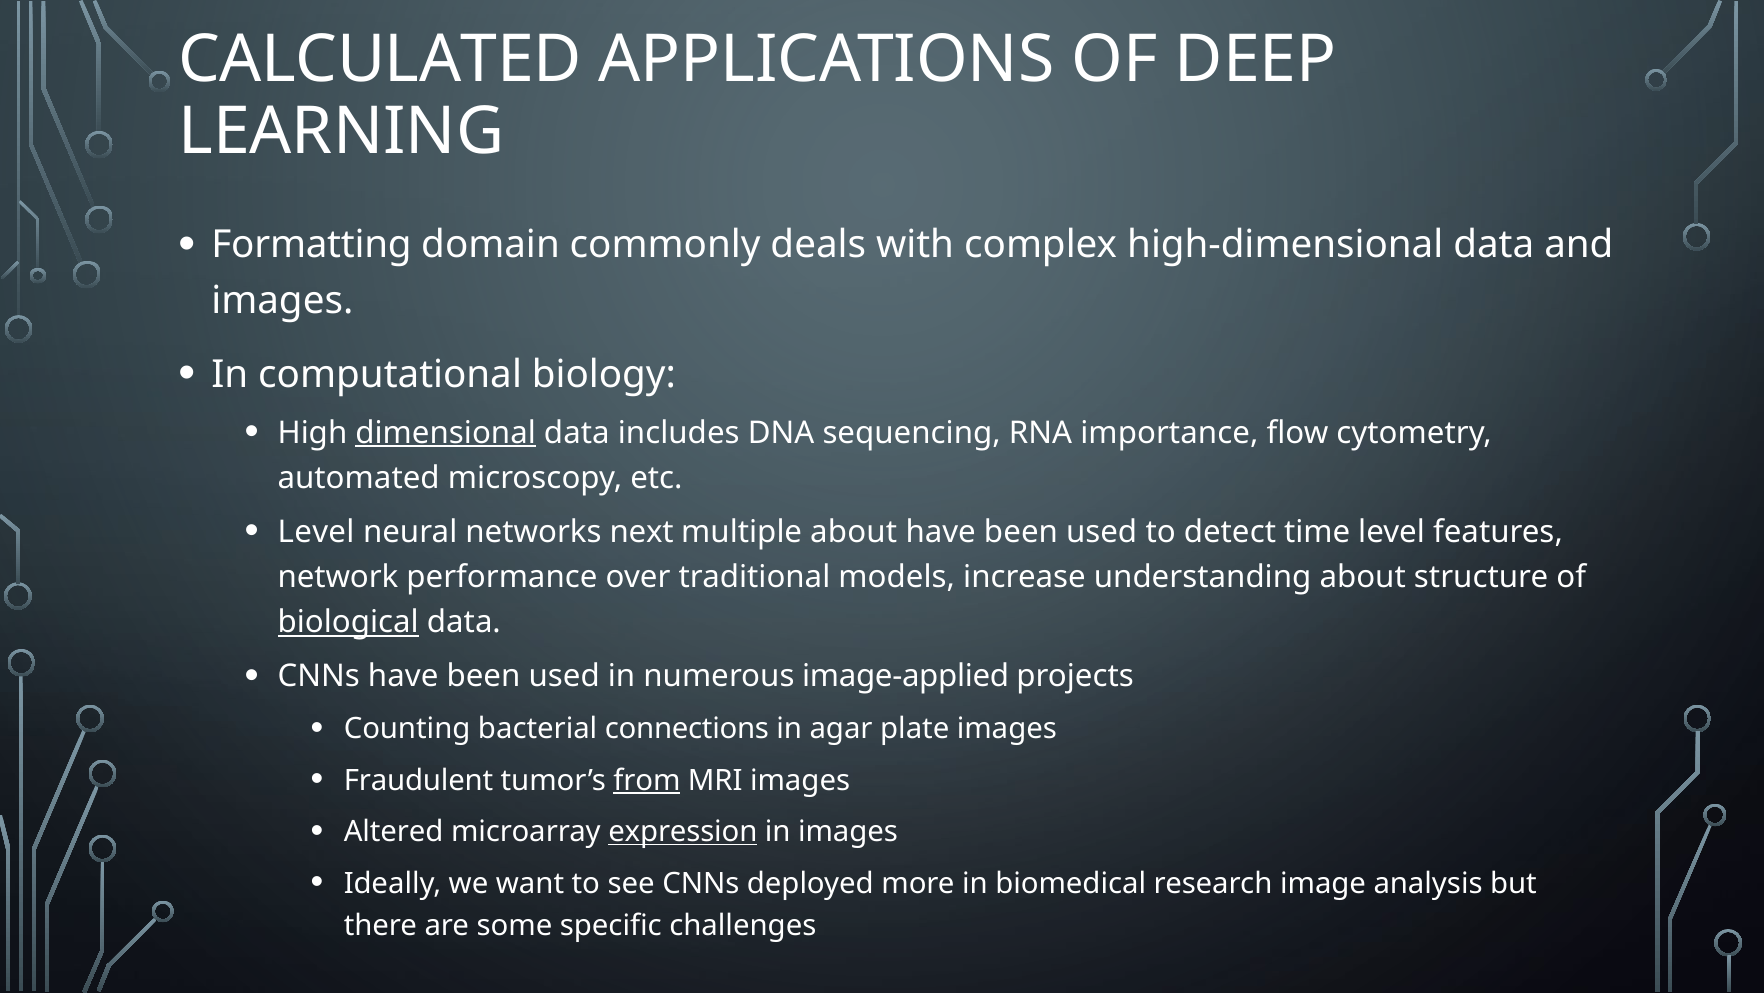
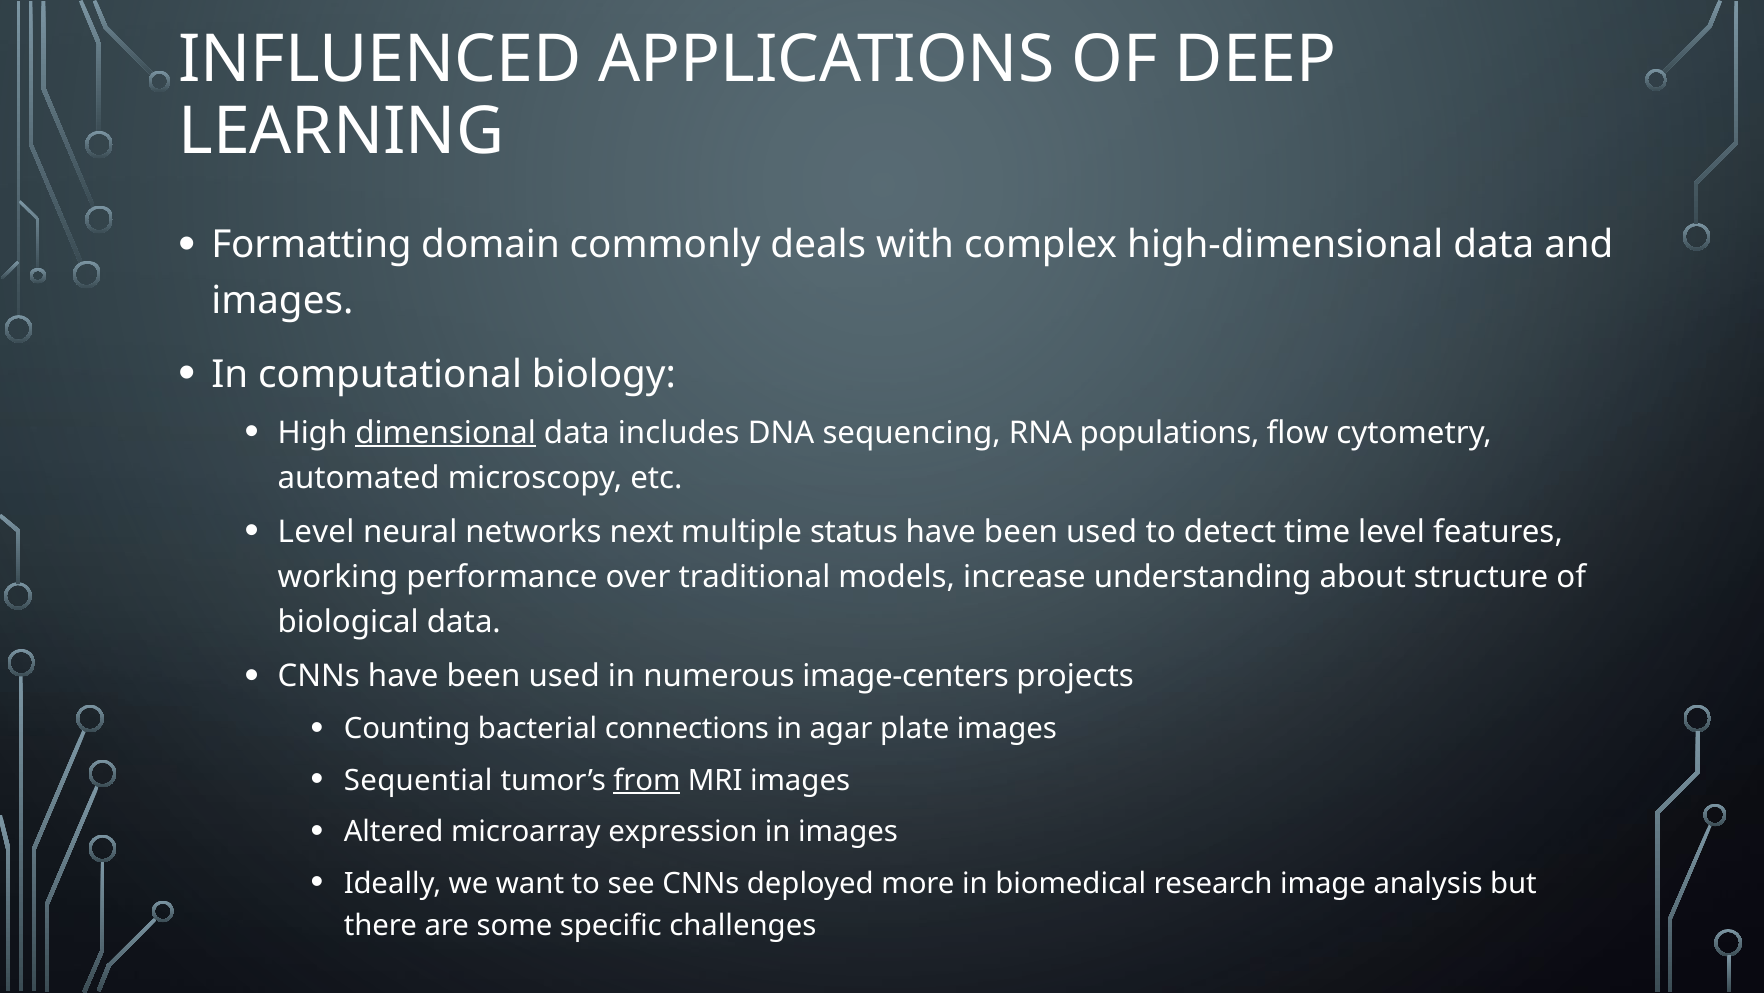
CALCULATED: CALCULATED -> INFLUENCED (380, 60)
importance: importance -> populations (1170, 432)
multiple about: about -> status (854, 532)
network: network -> working (338, 577)
biological underline: present -> none (348, 622)
image-applied: image-applied -> image-centers (906, 676)
Fraudulent: Fraudulent -> Sequential (418, 780)
expression underline: present -> none (683, 831)
